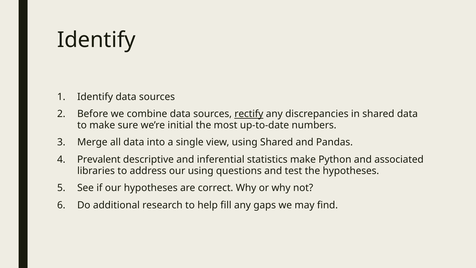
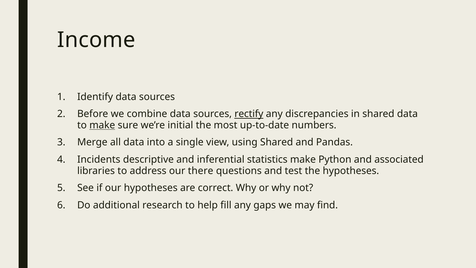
Identify: Identify -> Income (96, 40)
make underline: none -> present (102, 125)
Prevalent: Prevalent -> Incidents (99, 159)
our using: using -> there (201, 171)
